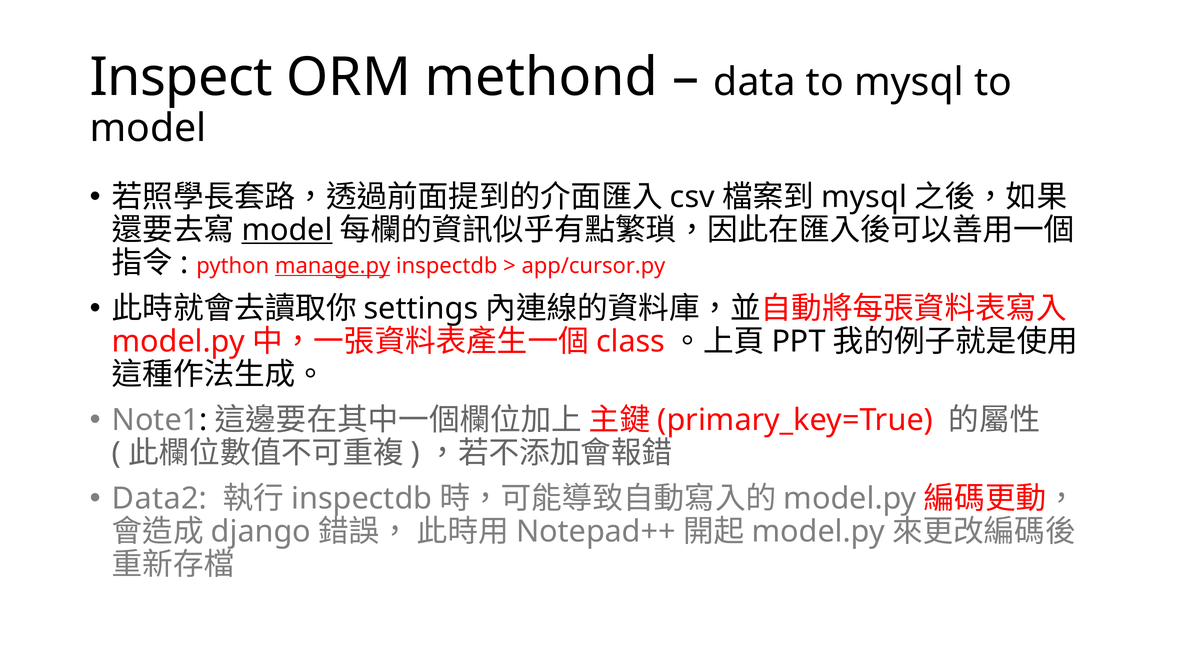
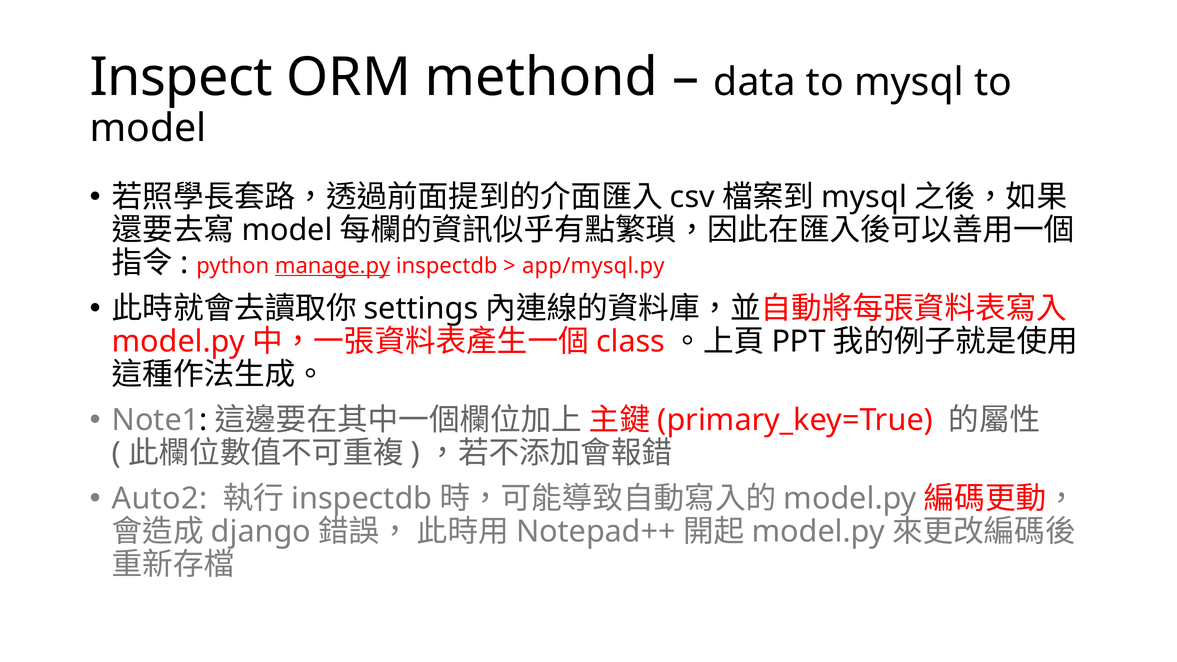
model underline: present -> none (287, 230)
app/cursor.py: app/cursor.py -> app/mysql.py (593, 266)
Data2: Data2 -> Auto2 (160, 499)
